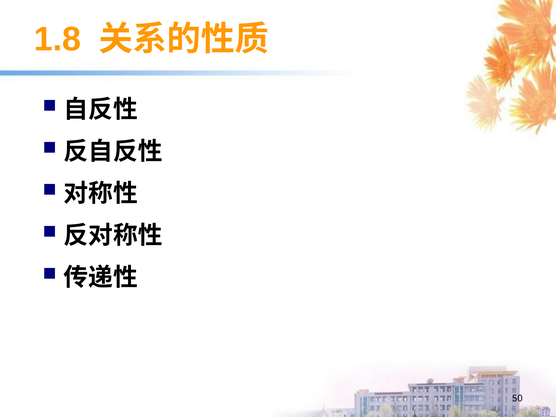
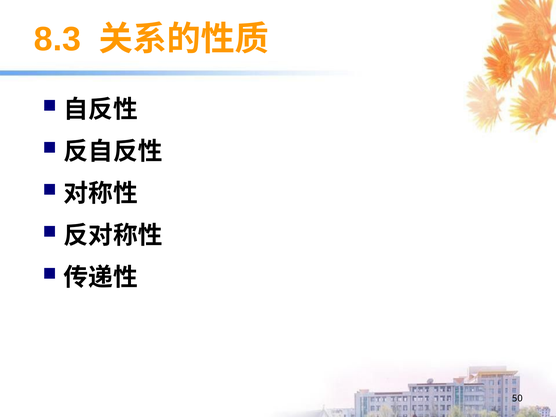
1.8: 1.8 -> 8.3 (58, 39)
